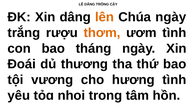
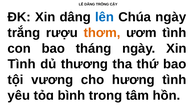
lên colour: orange -> blue (104, 17)
Đoái: Đoái -> Tình (22, 64)
nhoi: nhoi -> bình (71, 96)
